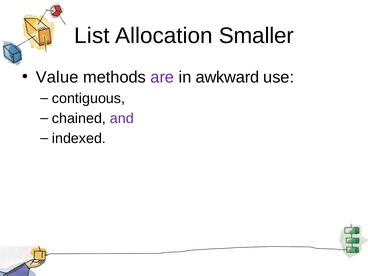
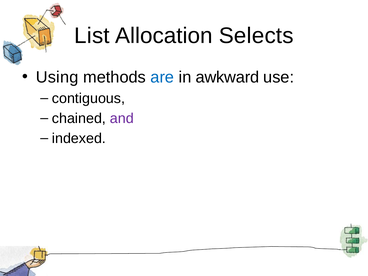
Smaller: Smaller -> Selects (256, 36)
Value: Value -> Using (57, 77)
are colour: purple -> blue (162, 77)
